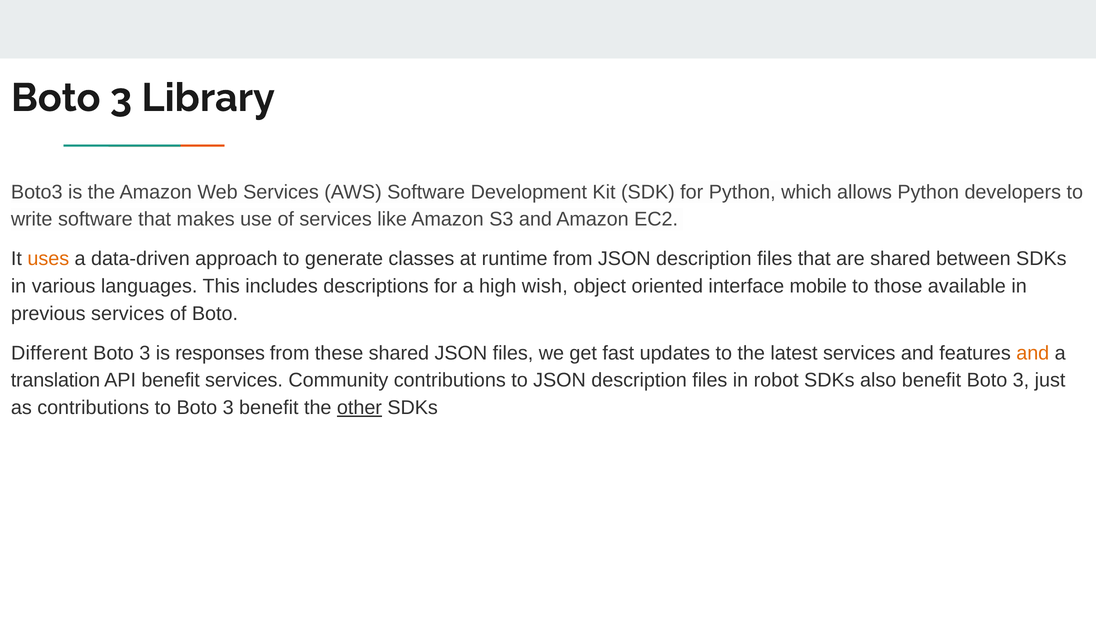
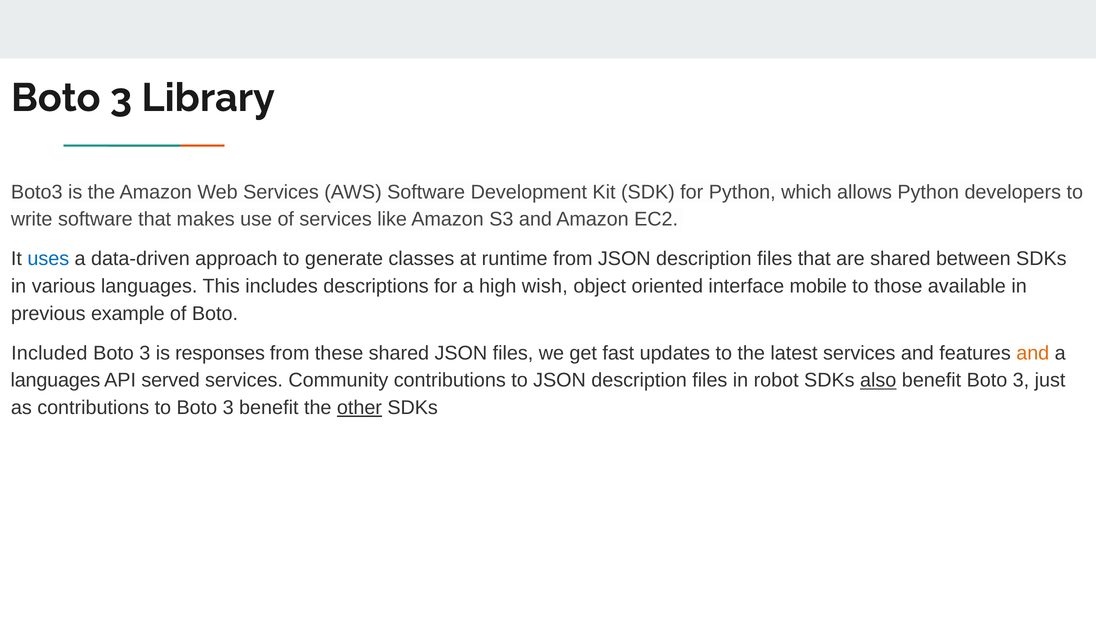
uses colour: orange -> blue (48, 259)
previous services: services -> example (128, 313)
Different: Different -> Included (49, 353)
translation: translation -> languages (55, 380)
API benefit: benefit -> served (171, 380)
also underline: none -> present (878, 380)
